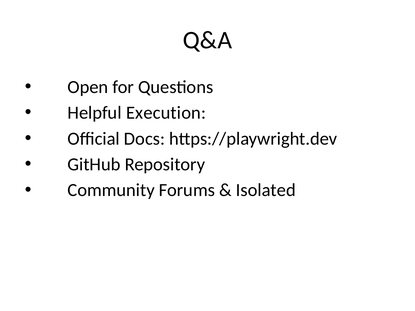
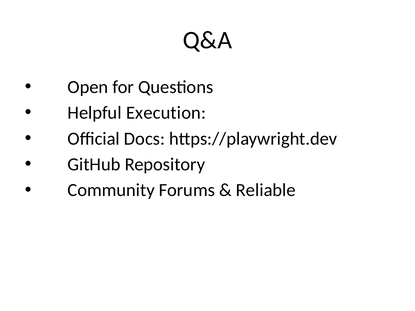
Isolated: Isolated -> Reliable (266, 190)
